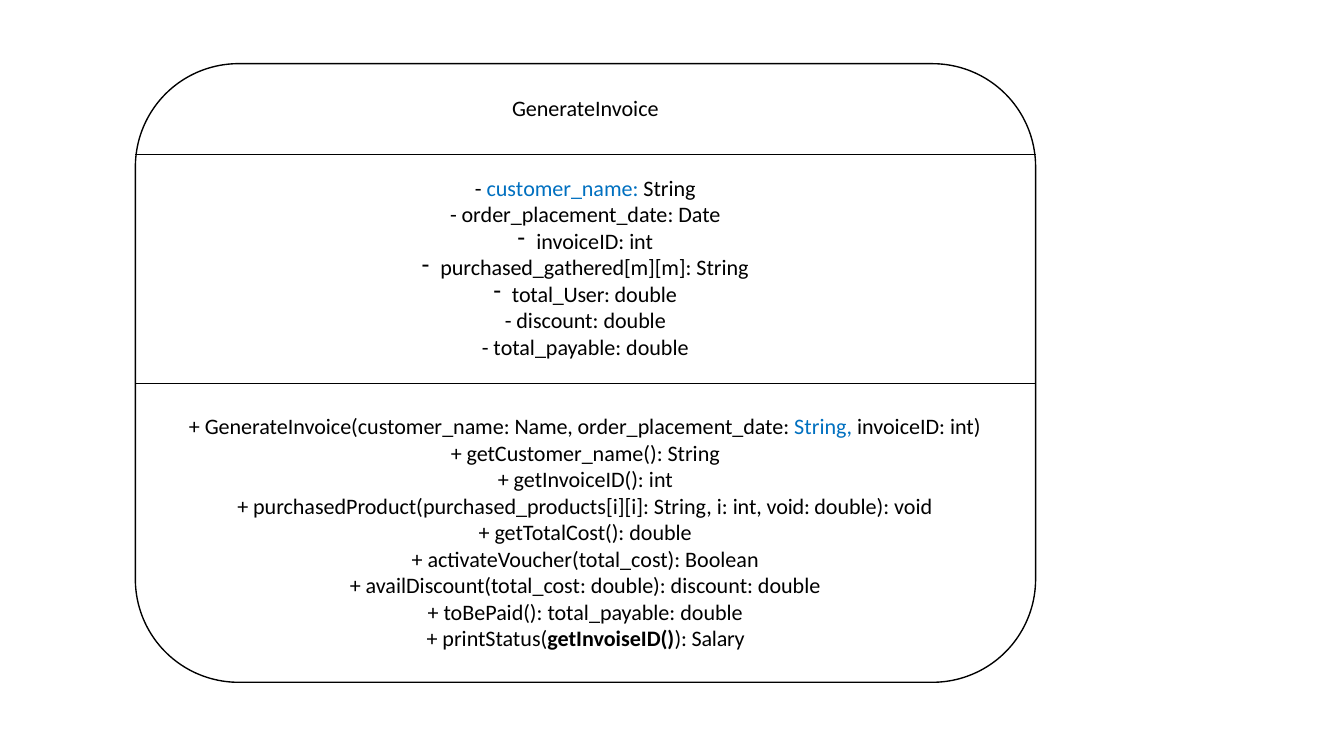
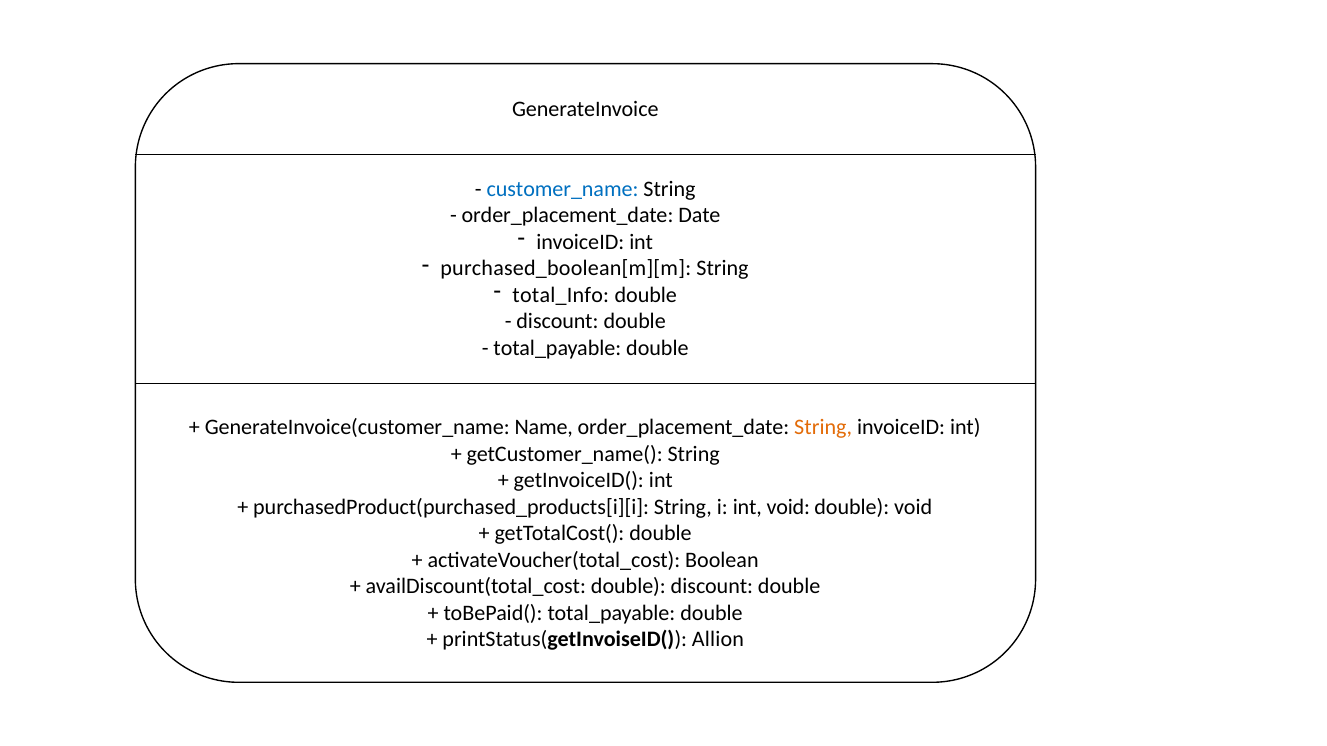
purchased_gathered[m][m: purchased_gathered[m][m -> purchased_boolean[m][m (566, 269)
total_User: total_User -> total_Info (561, 295)
String colour: blue -> orange (823, 428)
Salary: Salary -> Allion (718, 640)
